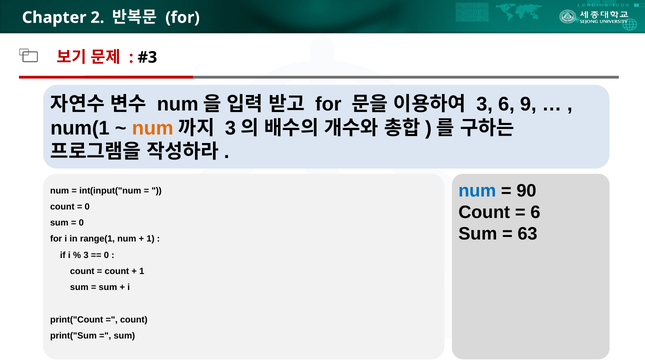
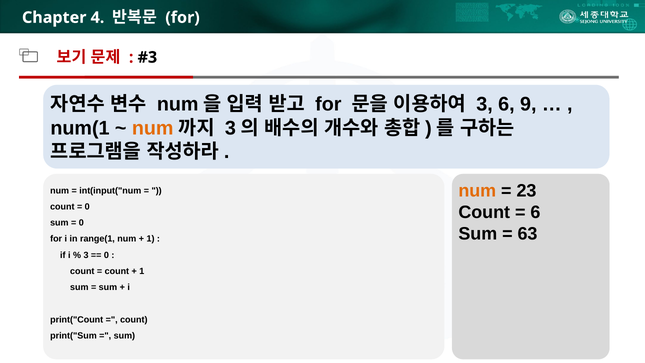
2: 2 -> 4 (97, 18)
num colour: blue -> orange (477, 191)
90: 90 -> 23 (526, 191)
